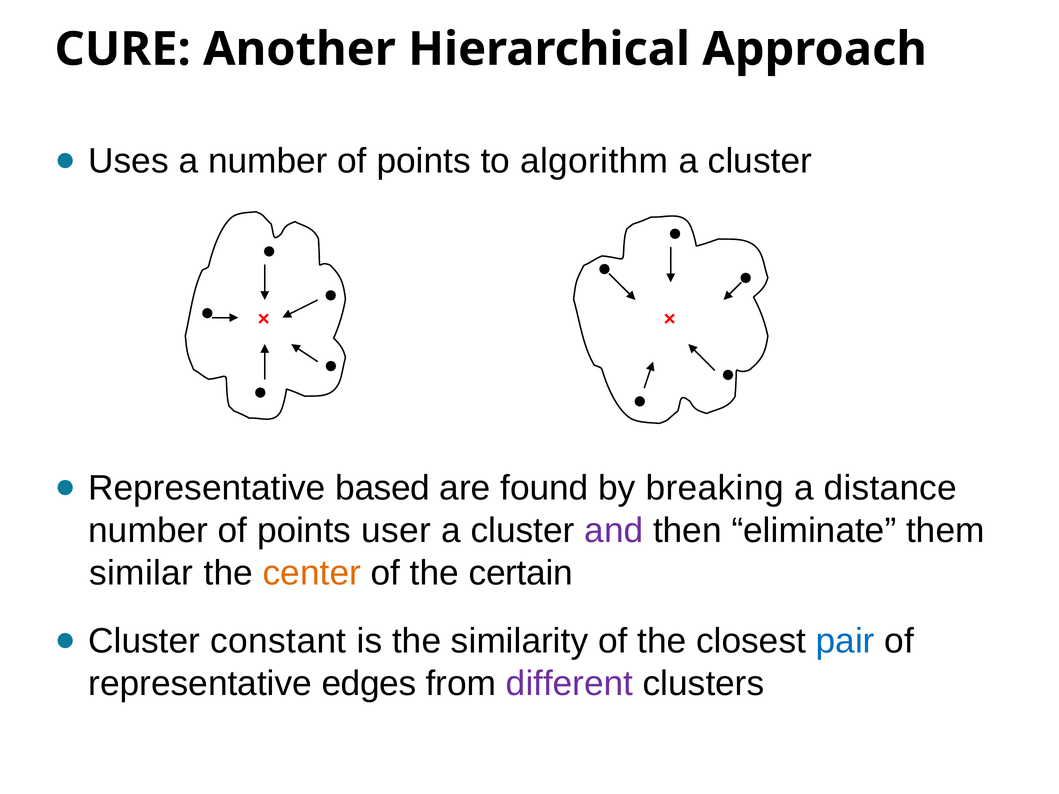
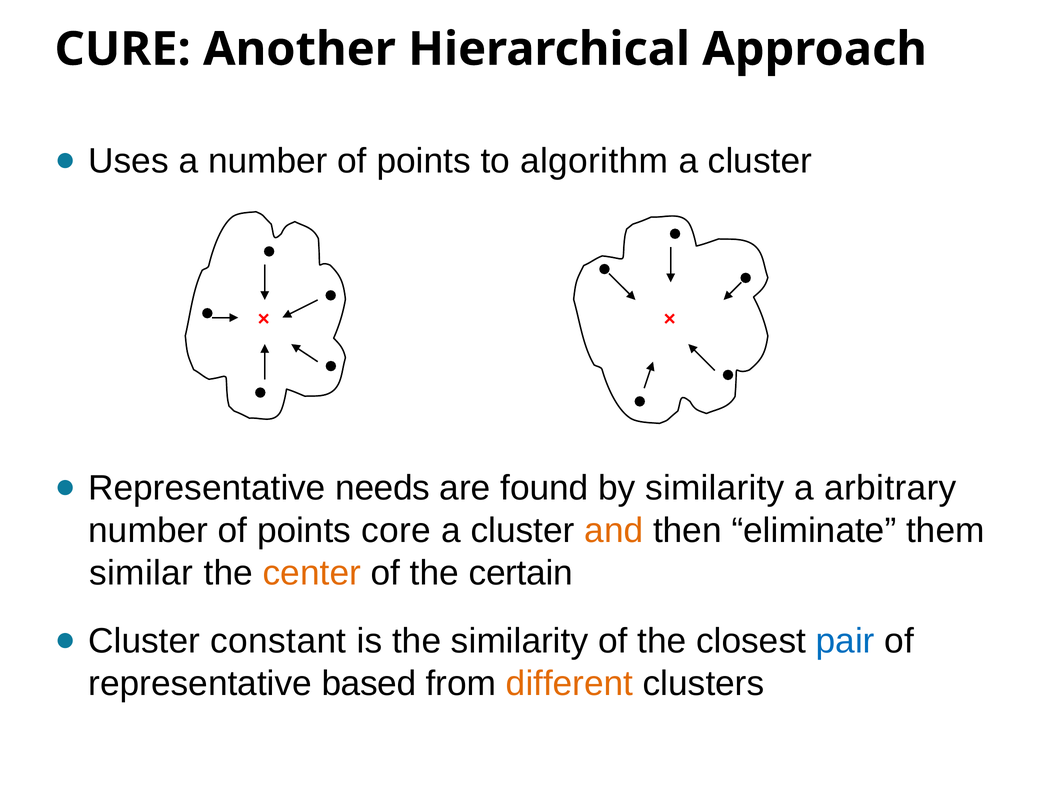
based: based -> needs (383, 488)
by breaking: breaking -> similarity (715, 488)
distance: distance -> arbitrary (890, 488)
user: user -> core (396, 531)
and colour: purple -> orange (614, 531)
edges: edges -> based (369, 684)
different colour: purple -> orange (569, 684)
